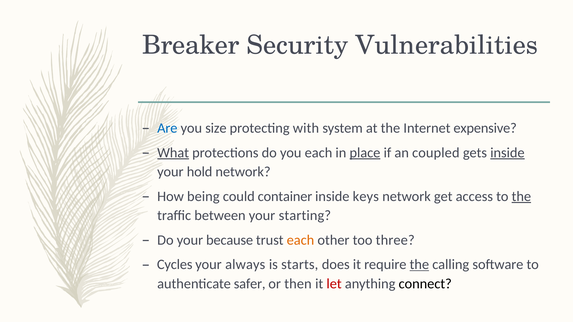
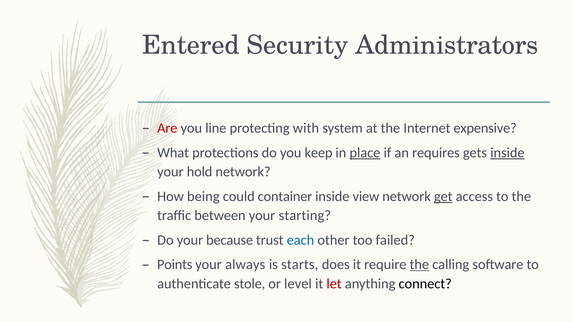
Breaker: Breaker -> Entered (191, 45)
Vulnerabilities: Vulnerabilities -> Administrators (447, 45)
Are colour: blue -> red (167, 128)
size: size -> line (216, 128)
What underline: present -> none (173, 153)
you each: each -> keep (319, 153)
coupled: coupled -> requires (436, 153)
keys: keys -> view (366, 197)
get underline: none -> present (443, 197)
the underline: present -> none (521, 197)
each colour: orange -> blue (300, 240)
three: three -> failed (395, 240)
Cycles: Cycles -> Points (175, 265)
safer: safer -> stole (250, 284)
then: then -> level (298, 284)
